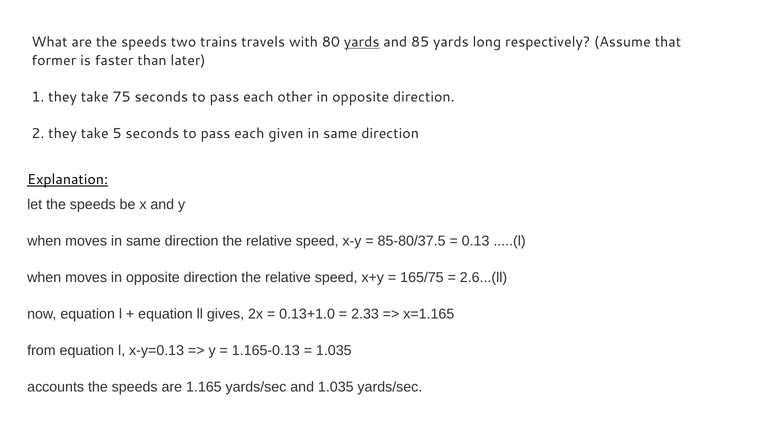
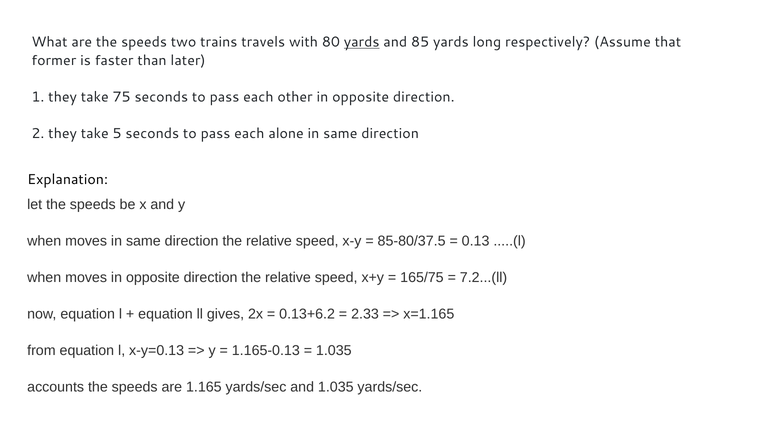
given: given -> alone (286, 133)
Explanation underline: present -> none (68, 180)
2.6...(ll: 2.6...(ll -> 7.2...(ll (484, 277)
0.13+1.0: 0.13+1.0 -> 0.13+6.2 (307, 314)
